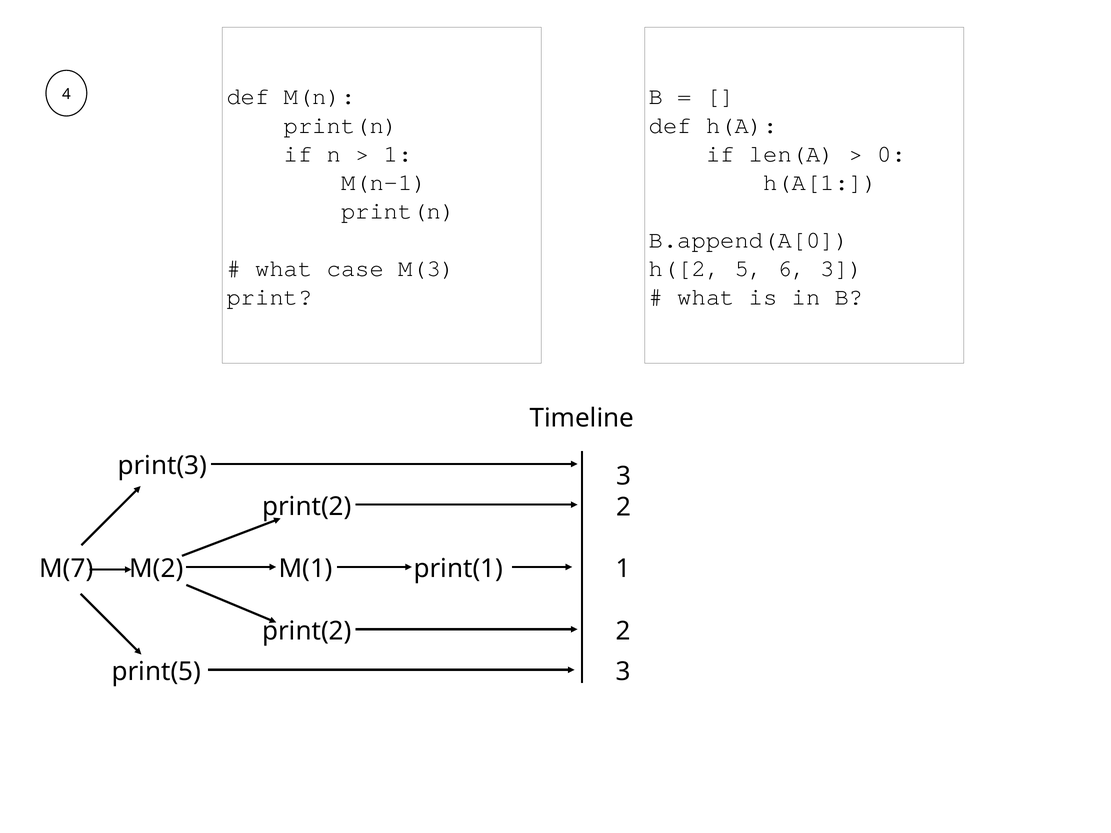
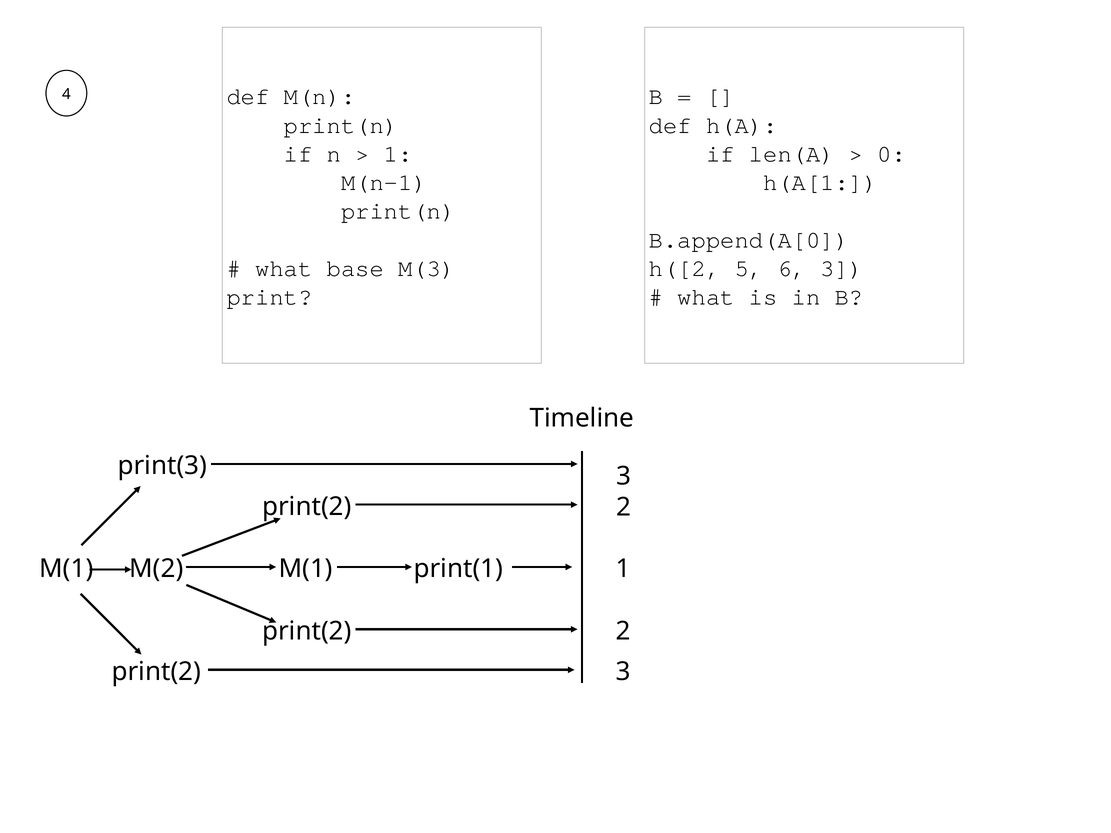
case: case -> base (355, 268)
M(7: M(7 -> M(1 (66, 569)
print(5: print(5 -> print(2 (156, 672)
